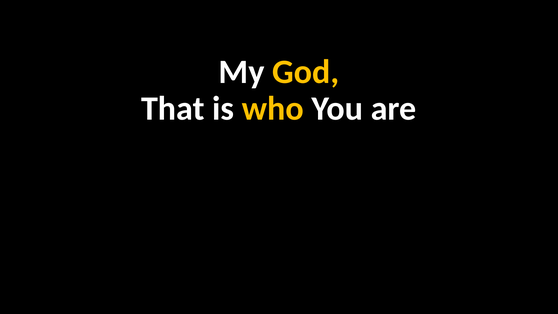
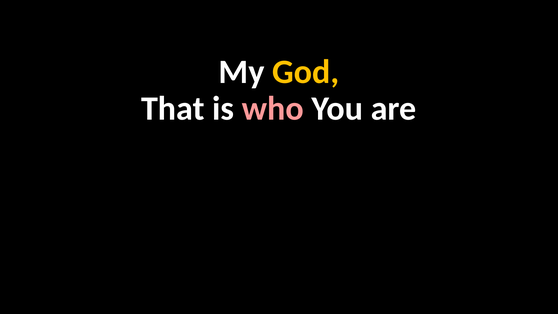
who colour: yellow -> pink (273, 109)
